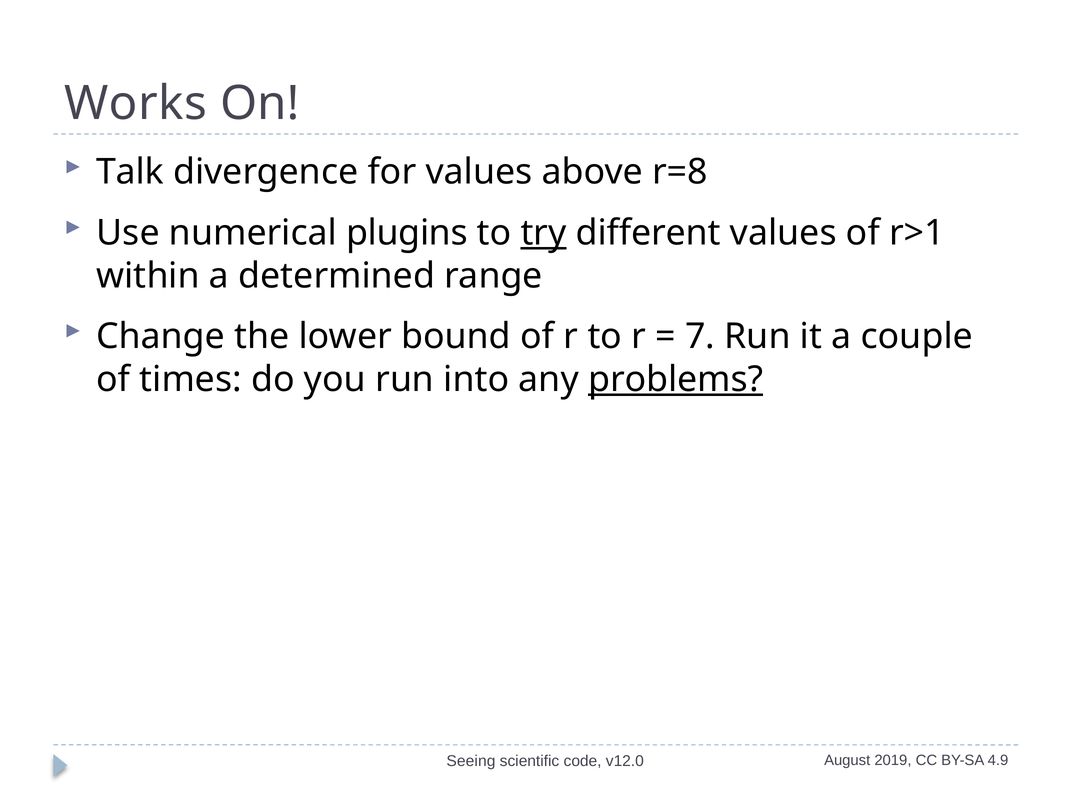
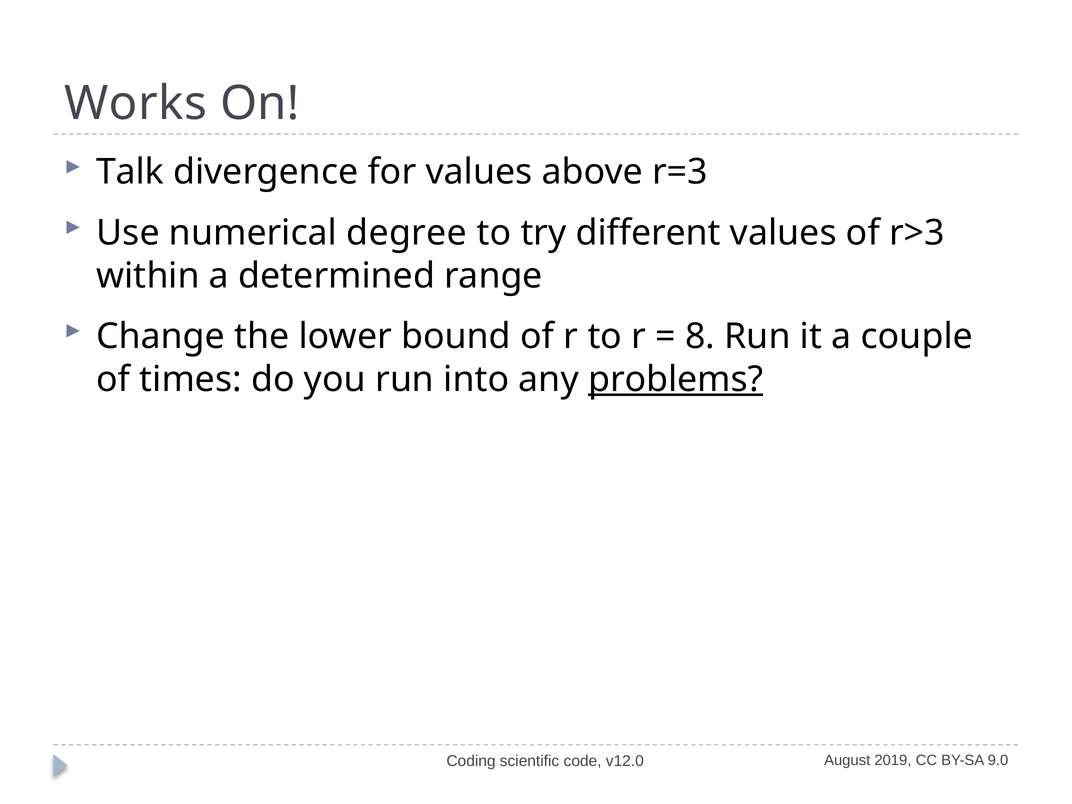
r=8: r=8 -> r=3 (680, 172)
plugins: plugins -> degree (407, 233)
try underline: present -> none (544, 233)
r>1: r>1 -> r>3 (917, 233)
7: 7 -> 8 (700, 337)
4.9: 4.9 -> 9.0 (998, 760)
Seeing: Seeing -> Coding (471, 761)
